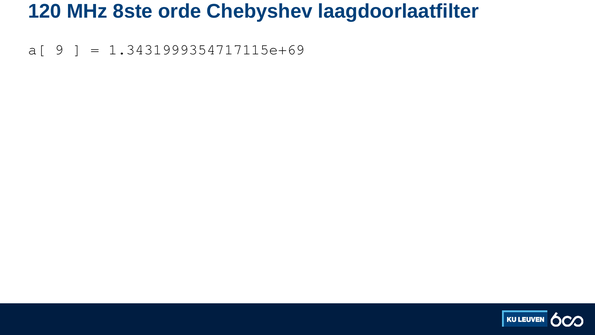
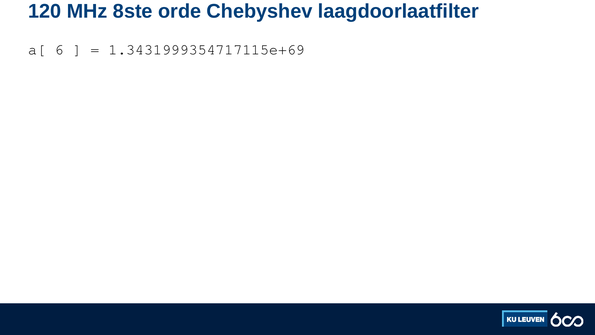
9: 9 -> 6 (59, 49)
